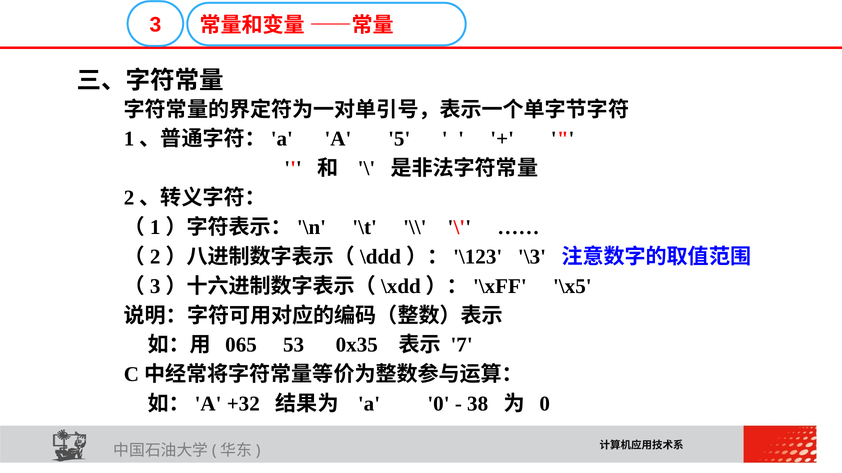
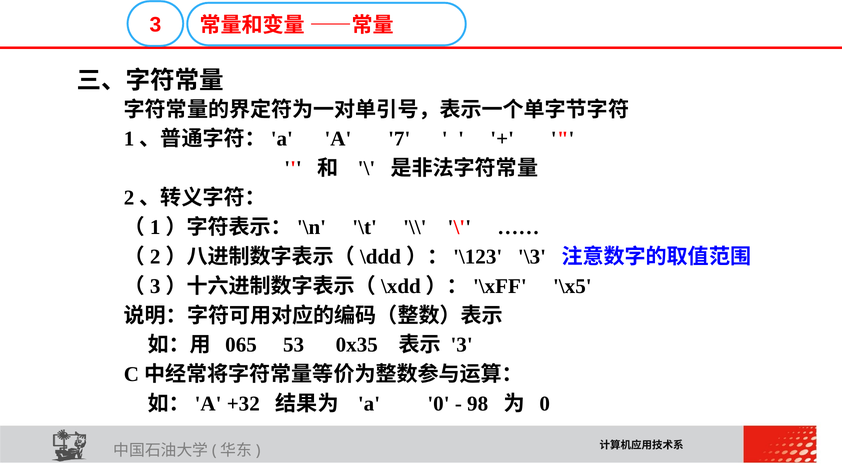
5: 5 -> 7 (399, 139)
7: 7 -> 3 (462, 345)
38: 38 -> 98 (478, 404)
